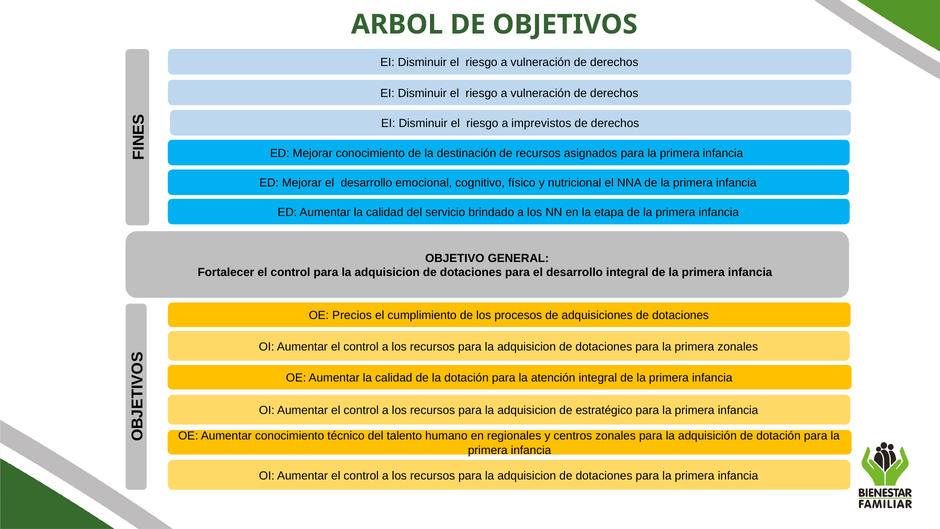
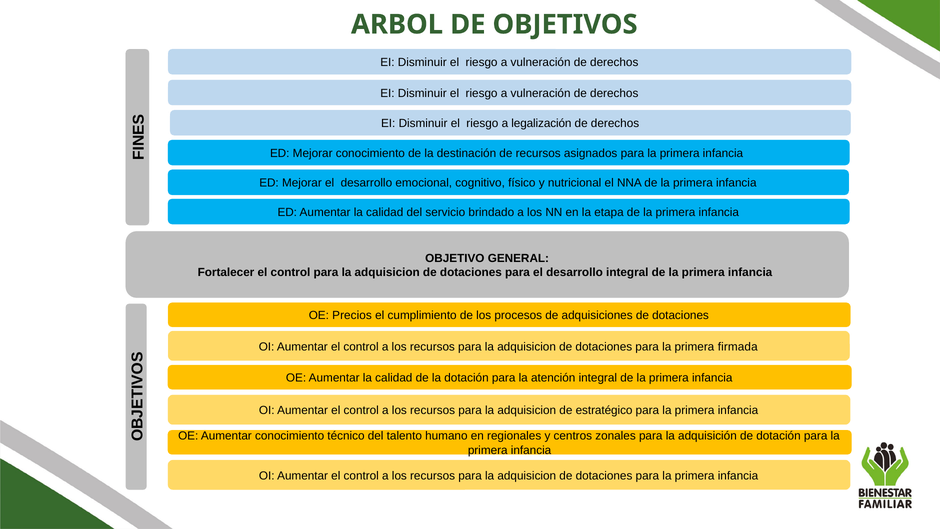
imprevistos: imprevistos -> legalización (541, 123)
primera zonales: zonales -> firmada (738, 346)
